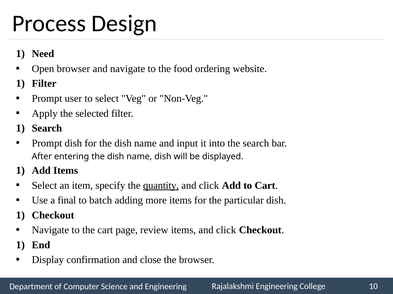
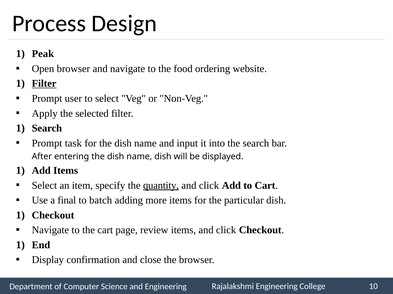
Need: Need -> Peak (43, 54)
Filter underline: none -> present (44, 84)
Prompt dish: dish -> task (73, 143)
